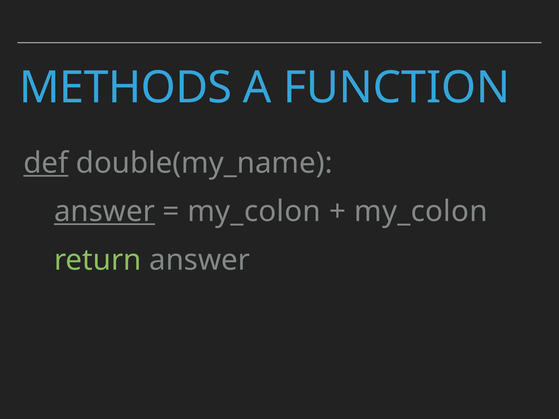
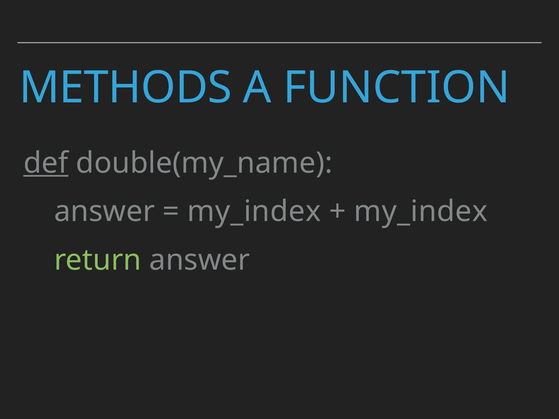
answer underline: present -> none (104, 212)
my_colon: my_colon -> my_index (254, 212)
my_colon: my_colon -> my_index (421, 212)
